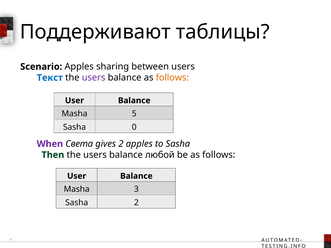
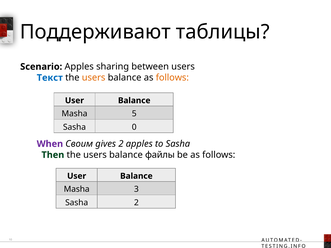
users colour: purple -> orange (94, 78)
Света: Света -> Своим (79, 144)
любой: любой -> файлы (160, 155)
